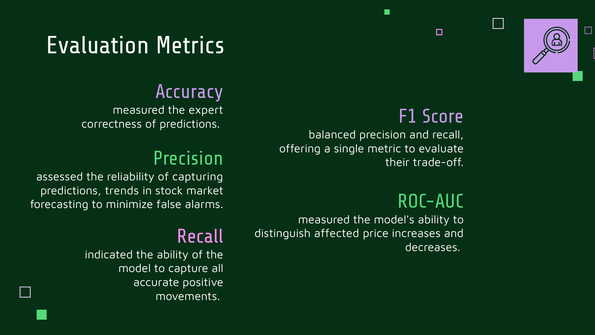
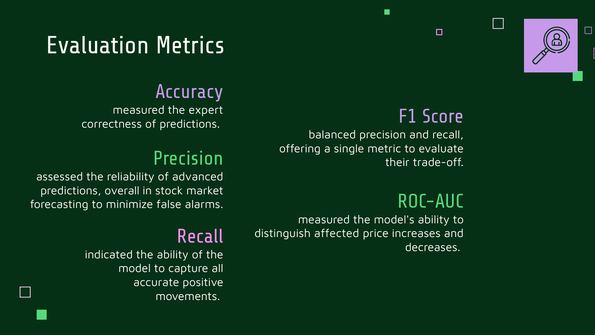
capturing: capturing -> advanced (198, 176)
trends: trends -> overall (122, 190)
